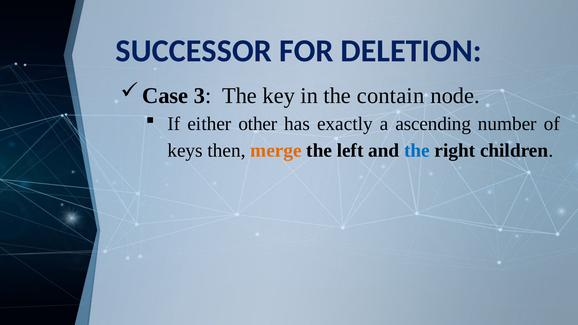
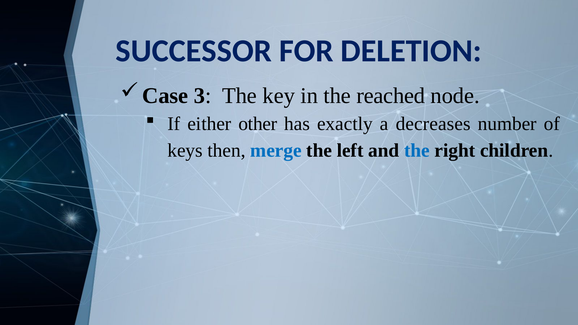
contain: contain -> reached (391, 96)
ascending: ascending -> decreases (433, 124)
merge colour: orange -> blue (276, 150)
